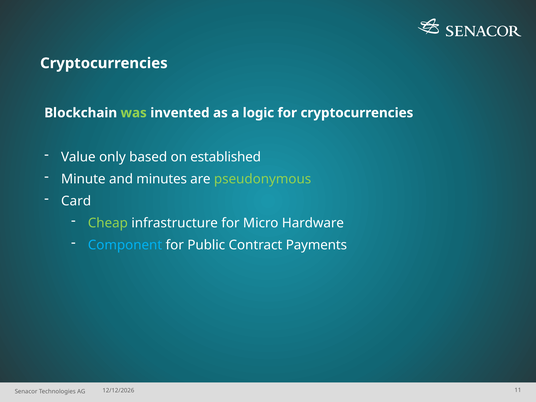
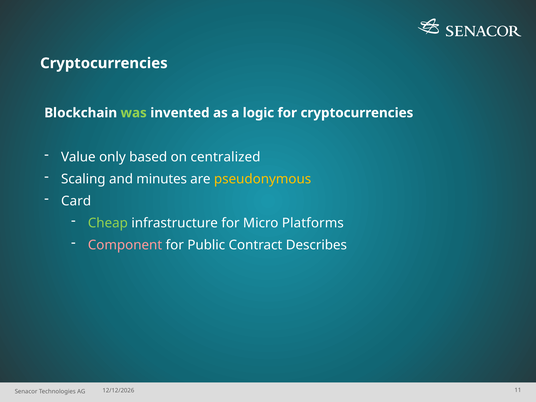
established: established -> centralized (226, 157)
Minute: Minute -> Scaling (83, 179)
pseudonymous colour: light green -> yellow (263, 179)
Hardware: Hardware -> Platforms (313, 223)
Component colour: light blue -> pink (125, 245)
Payments: Payments -> Describes (316, 245)
